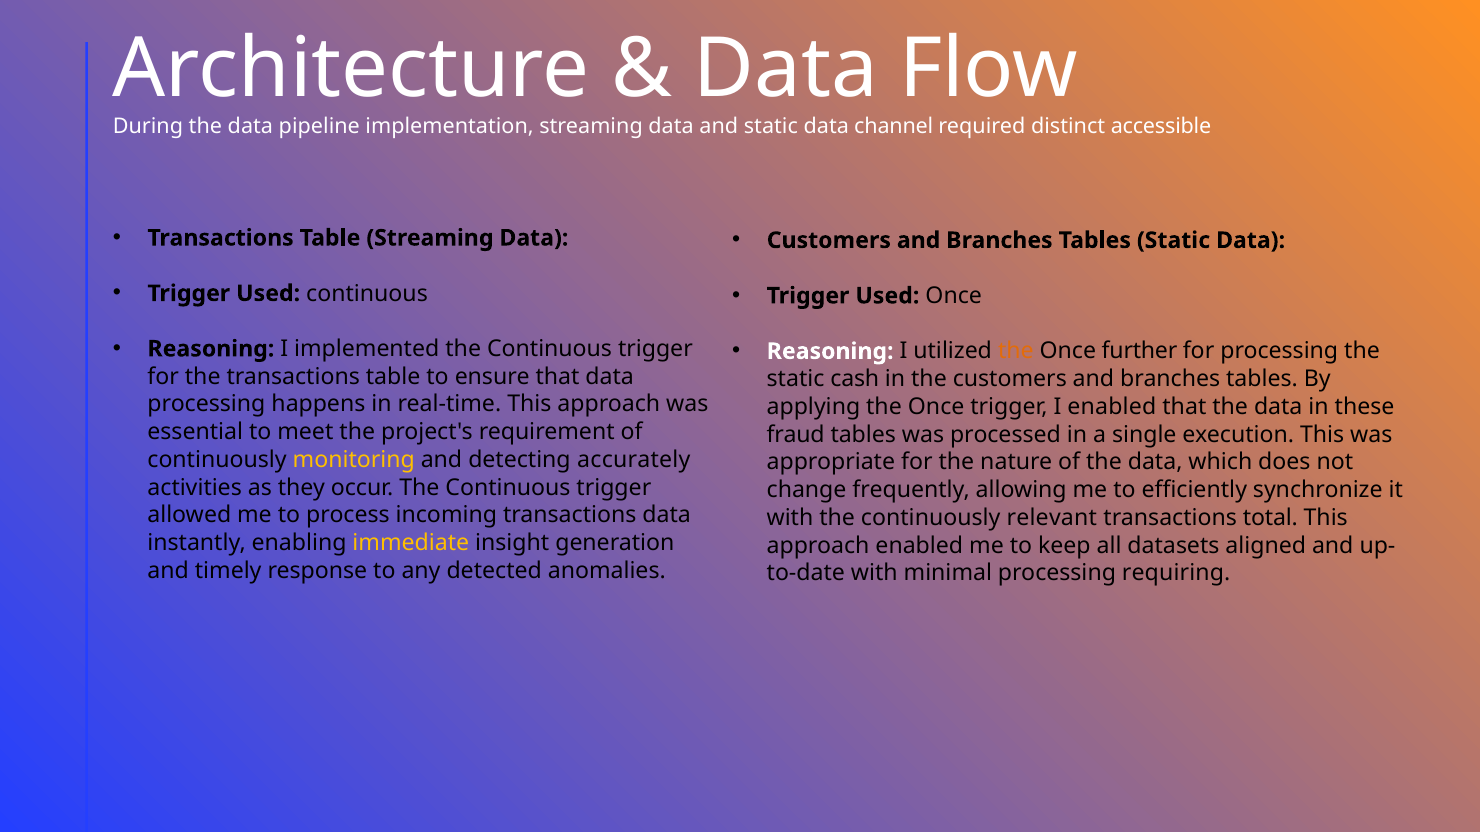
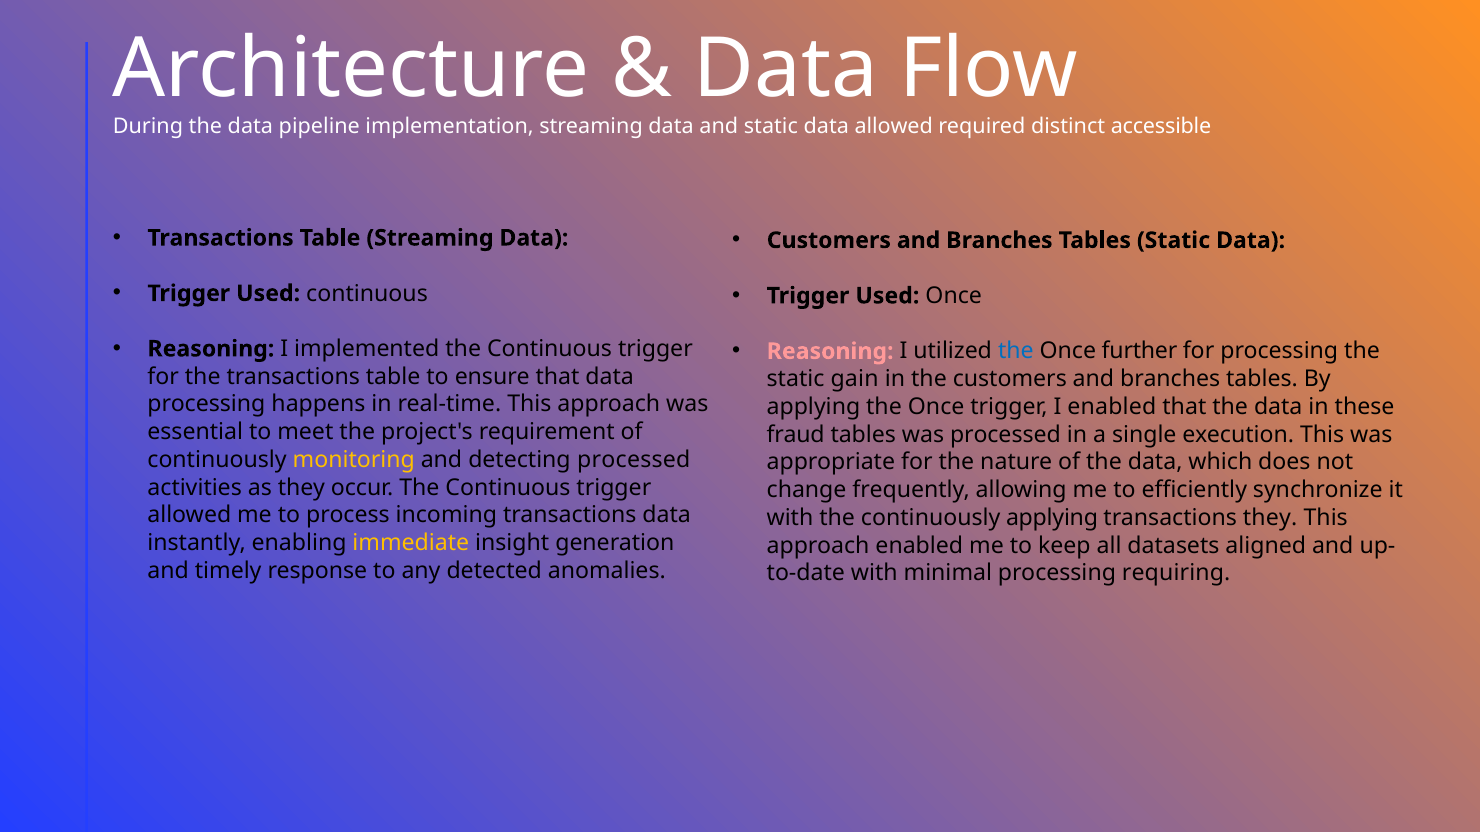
channel: channel -> allowed (894, 126)
Reasoning colour: white -> pink (830, 352)
the colour: orange -> blue (1016, 352)
cash: cash -> gain (855, 379)
detecting accurately: accurately -> processed (634, 460)
continuously relevant: relevant -> applying (1052, 518)
transactions total: total -> they (1270, 518)
